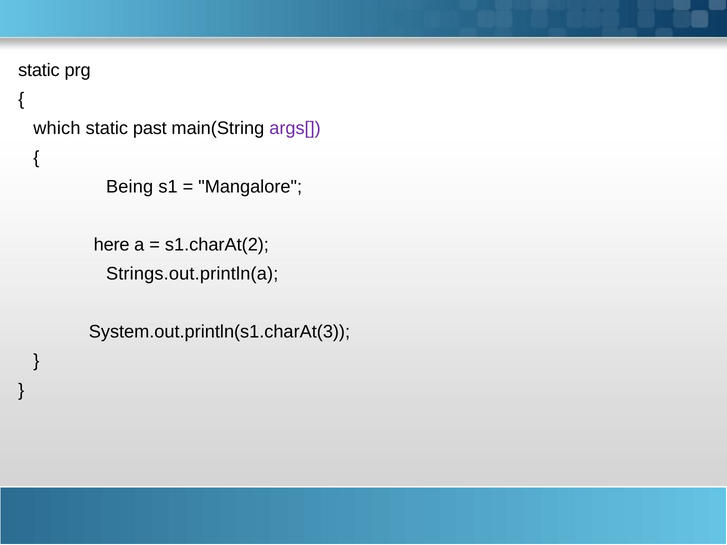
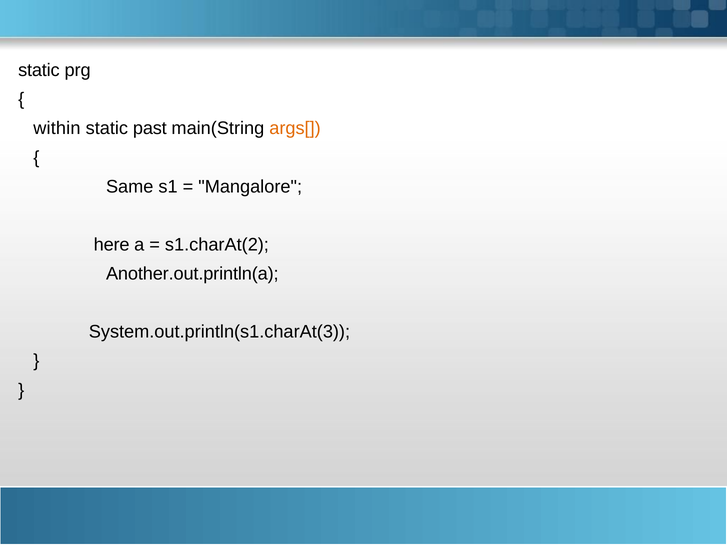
which: which -> within (57, 128)
args[ colour: purple -> orange (295, 128)
Being: Being -> Same (130, 187)
Strings.out.println(a: Strings.out.println(a -> Another.out.println(a (192, 274)
